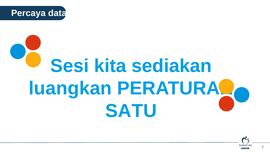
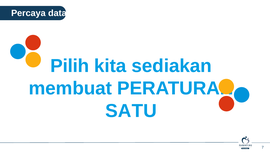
Sesi: Sesi -> Pilih (70, 66)
luangkan: luangkan -> membuat (70, 88)
